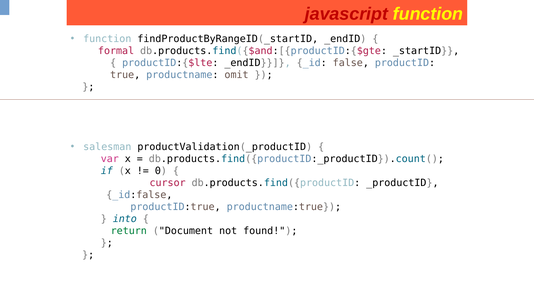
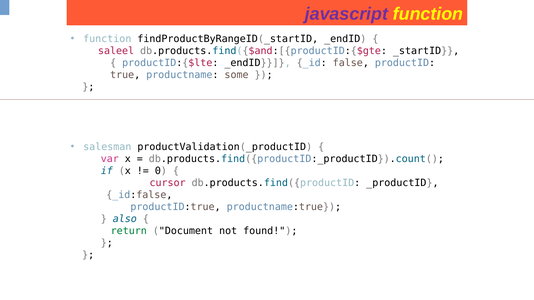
javascript colour: red -> purple (346, 14)
formal: formal -> saleel (116, 51)
omit: omit -> some (237, 75)
into: into -> also (125, 219)
